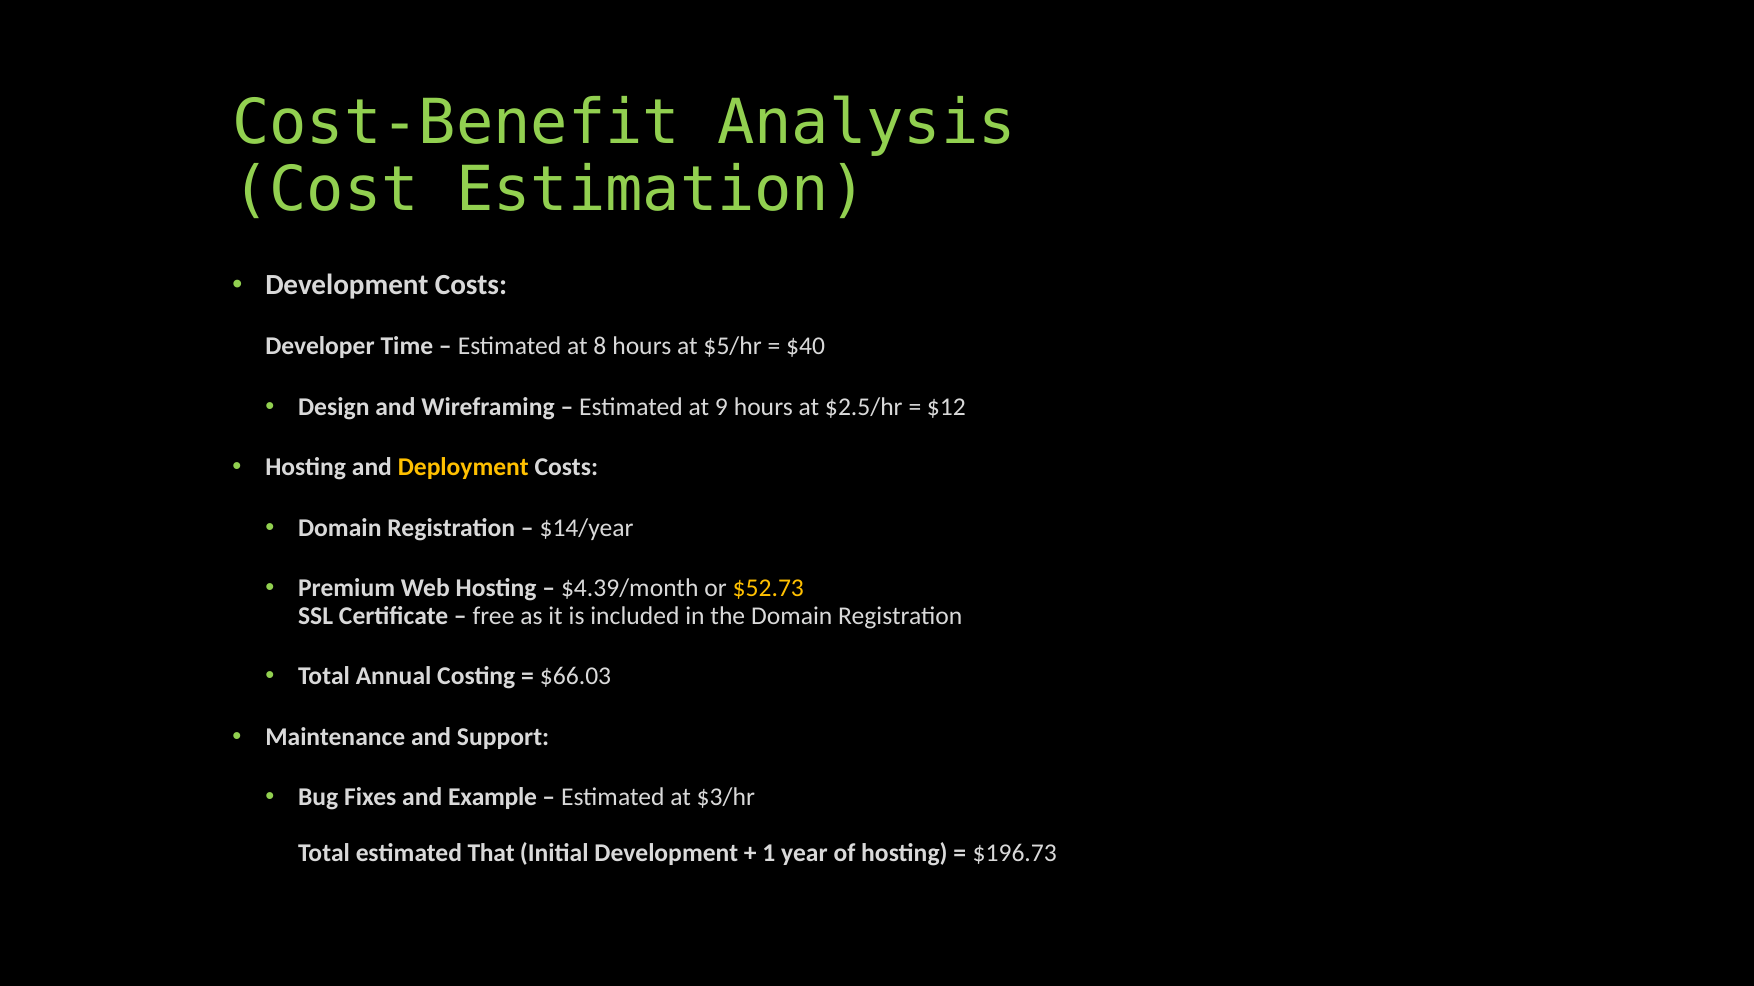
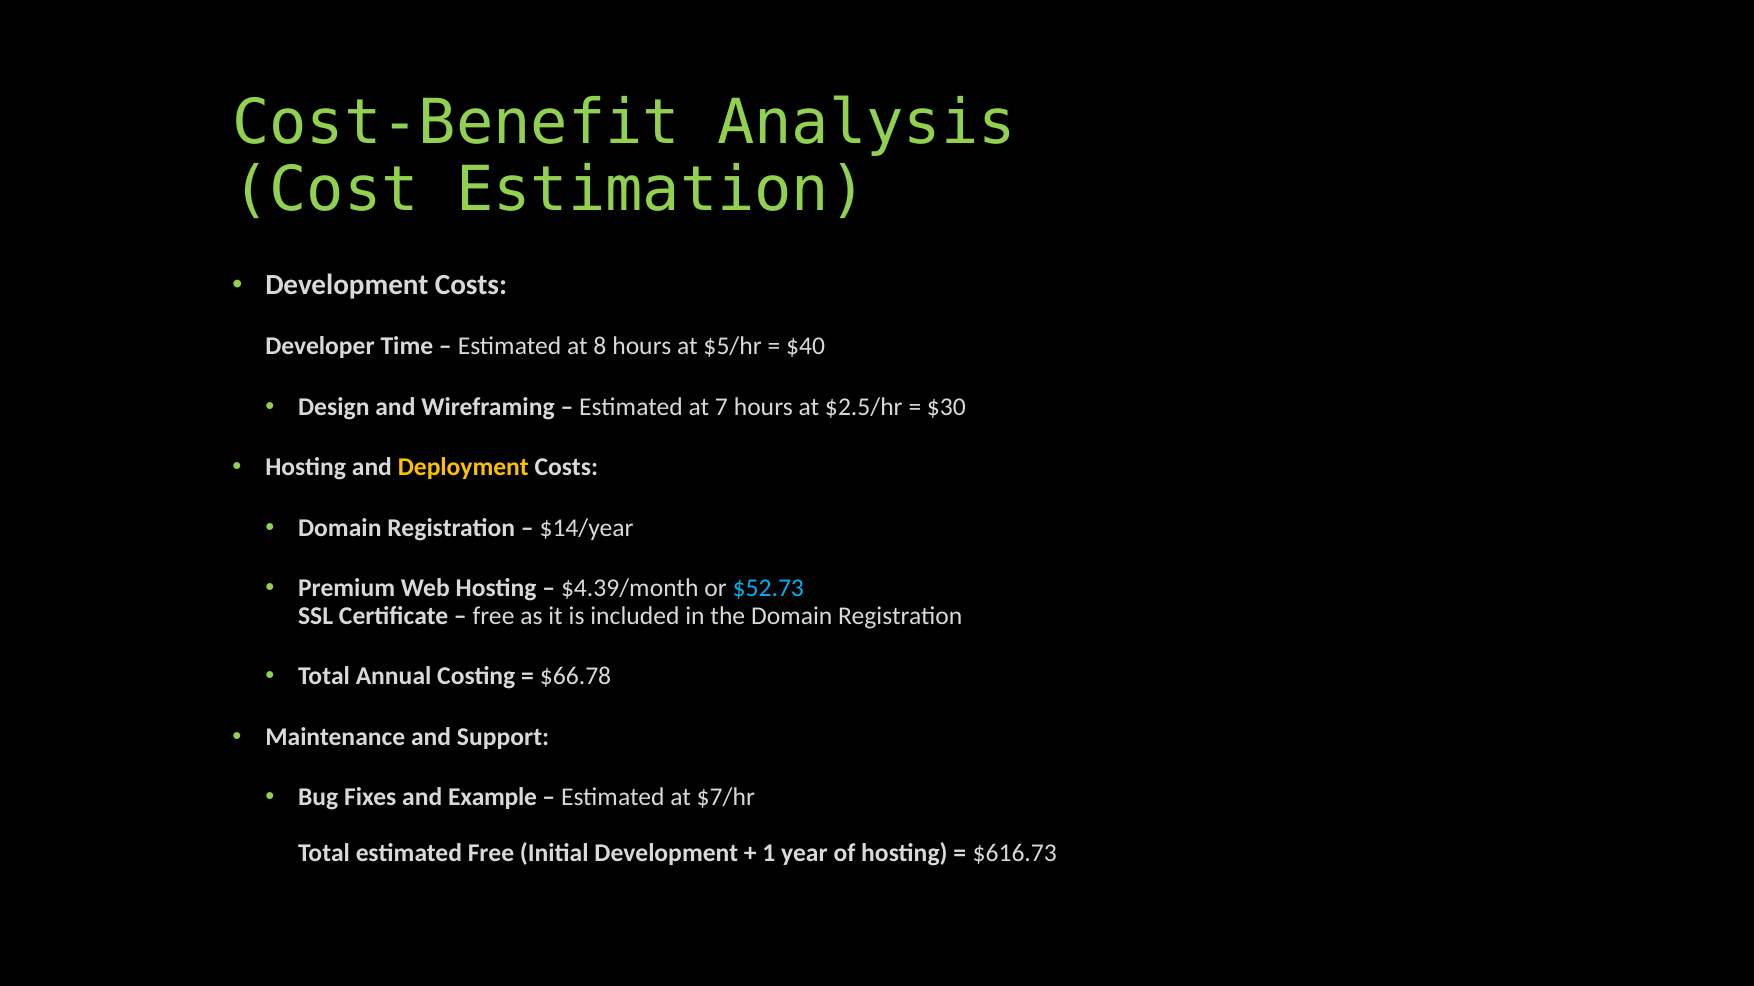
9: 9 -> 7 (721, 407)
$12: $12 -> $30 (946, 407)
$52.73 colour: yellow -> light blue (768, 589)
$66.03: $66.03 -> $66.78 (576, 677)
$3/hr: $3/hr -> $7/hr (726, 798)
estimated That: That -> Free (491, 853)
$196.73: $196.73 -> $616.73 (1015, 853)
